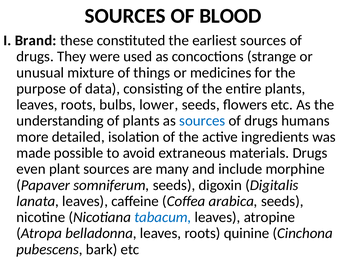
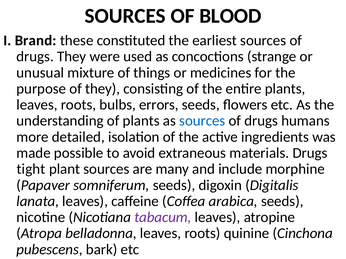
of data: data -> they (103, 89)
lower: lower -> errors (159, 105)
even: even -> tight (31, 169)
tabacum colour: blue -> purple (163, 218)
